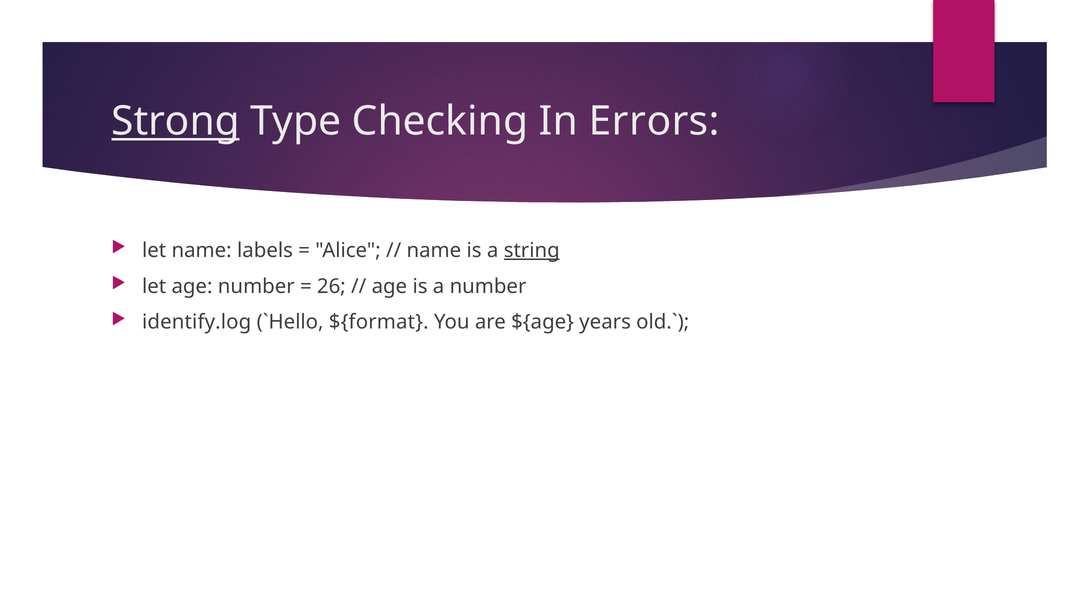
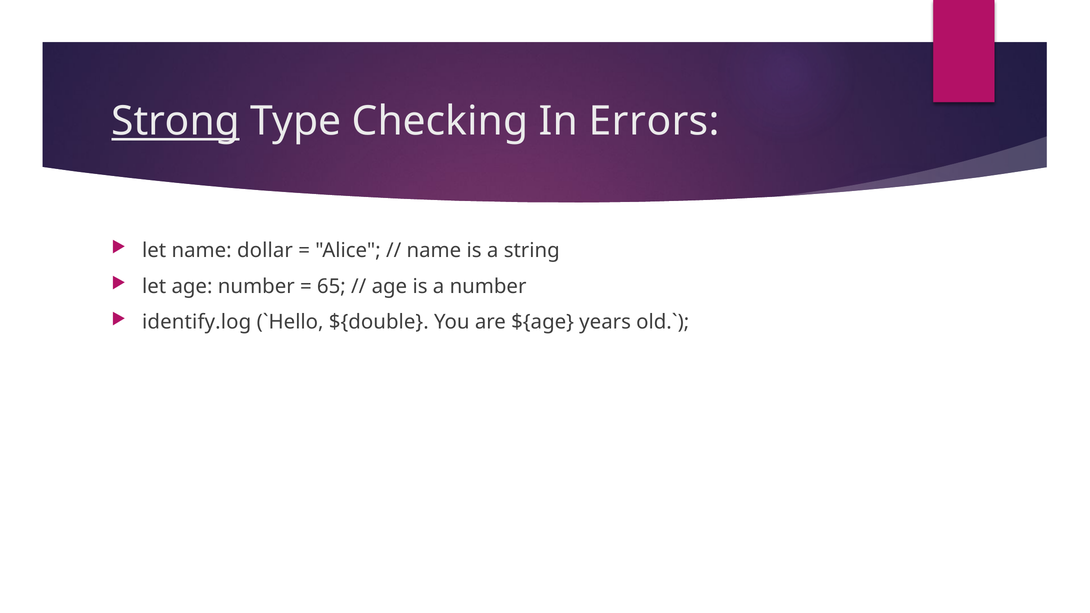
labels: labels -> dollar (265, 251)
string underline: present -> none (532, 251)
26: 26 -> 65 (331, 286)
${format: ${format -> ${double (379, 322)
